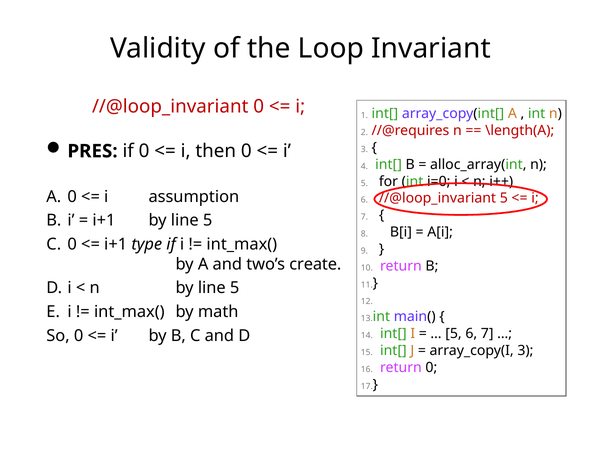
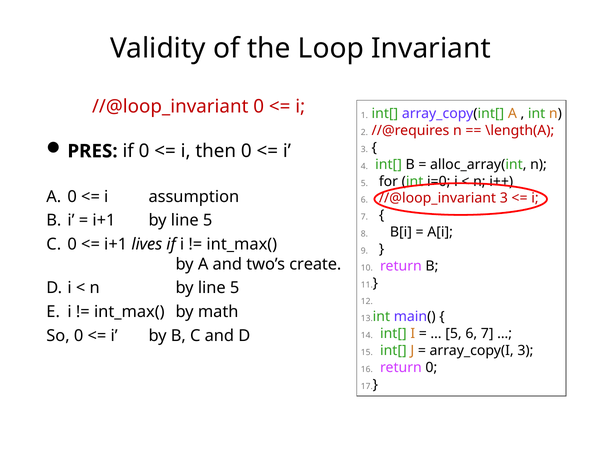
//@loop_invariant 5: 5 -> 3 (504, 198)
type: type -> lives (147, 244)
